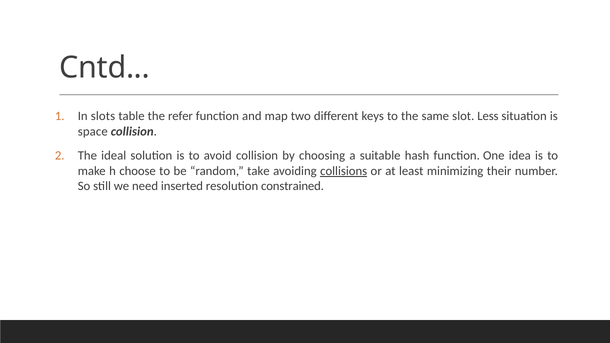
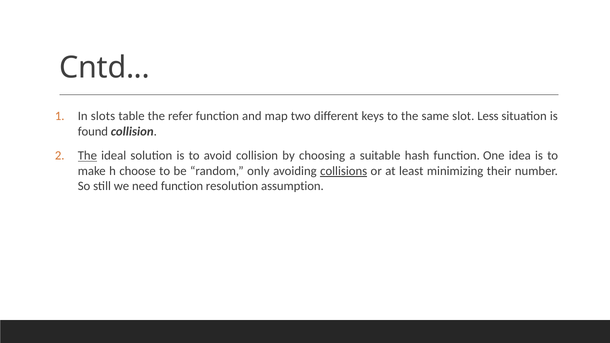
space: space -> found (93, 132)
The underline: none -> present (87, 156)
take: take -> only (258, 171)
need inserted: inserted -> function (182, 186)
constrained: constrained -> assumption (292, 186)
